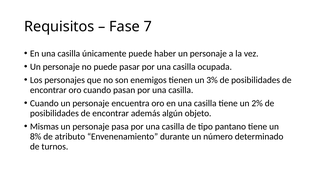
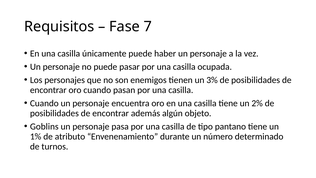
Mismas: Mismas -> Goblins (44, 126)
8%: 8% -> 1% (36, 136)
